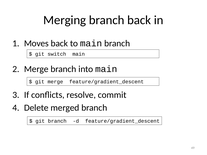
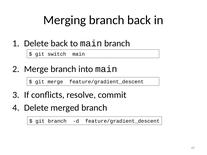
Moves: Moves -> Delete (36, 43)
